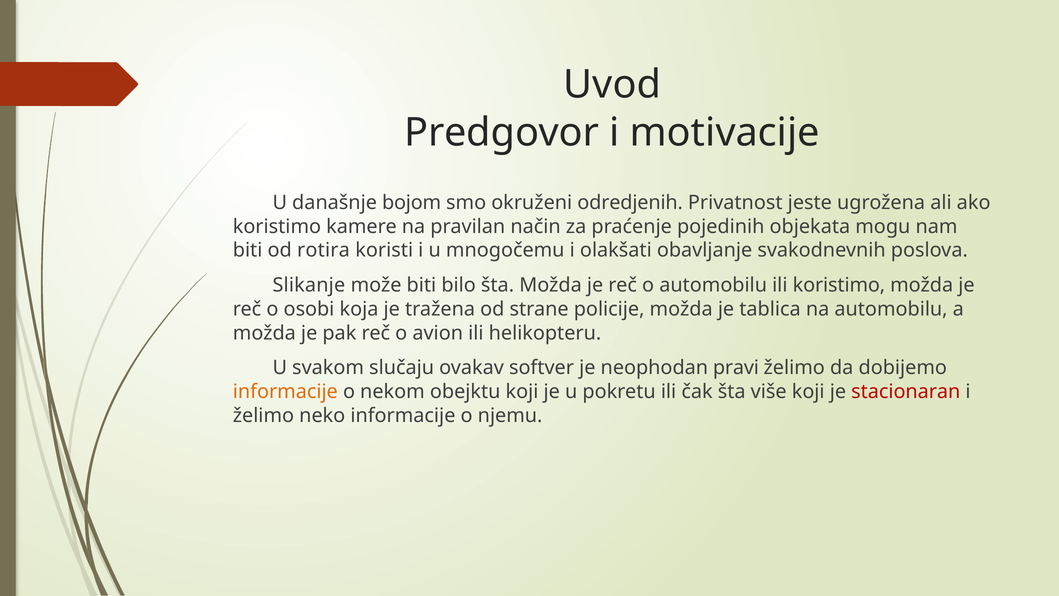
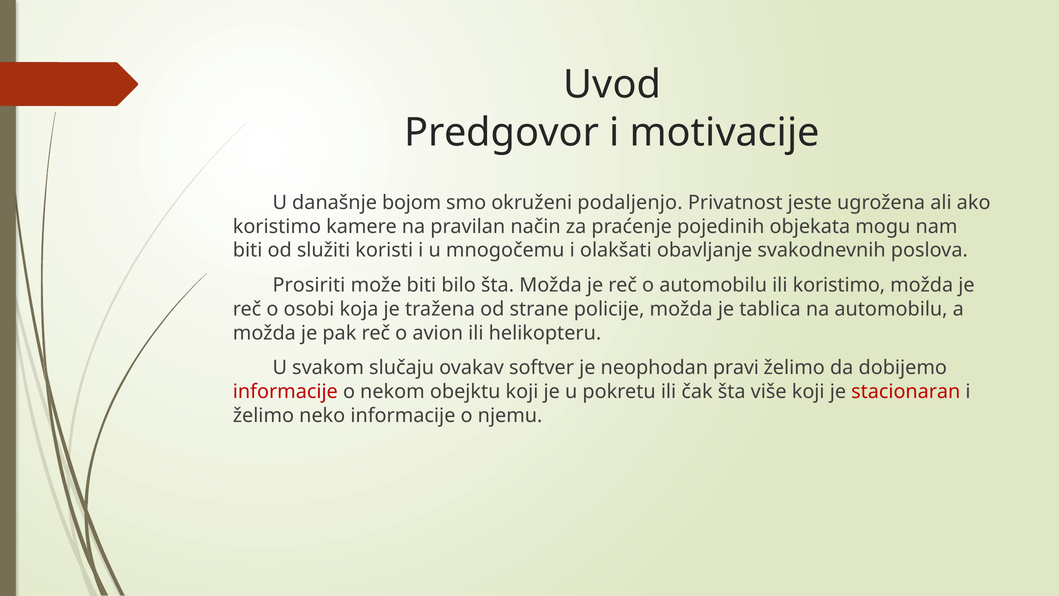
odredjenih: odredjenih -> podaljenjo (630, 203)
rotira: rotira -> služiti (324, 250)
Slikanje: Slikanje -> Prosiriti (309, 285)
informacije colour: orange -> red (285, 391)
